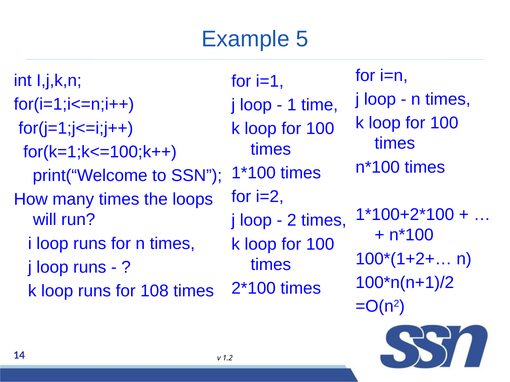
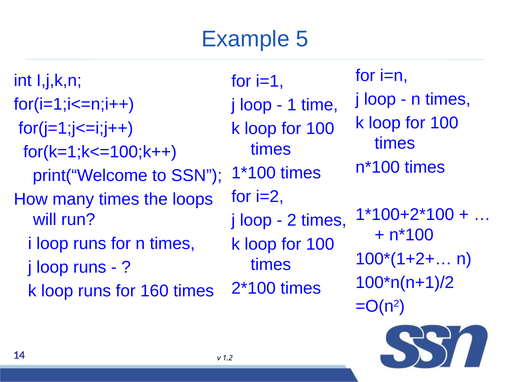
108: 108 -> 160 (154, 291)
